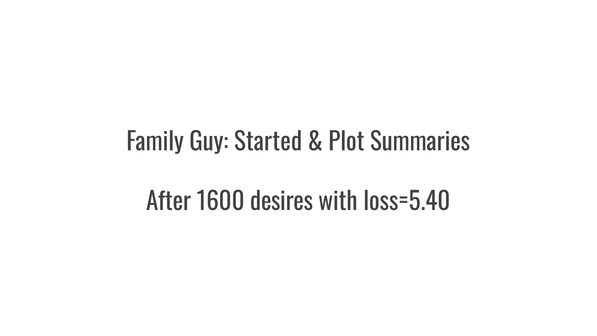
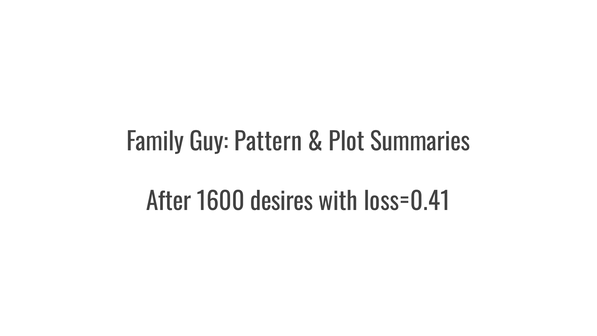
Started: Started -> Pattern (268, 142)
loss=5.40: loss=5.40 -> loss=0.41 (407, 202)
